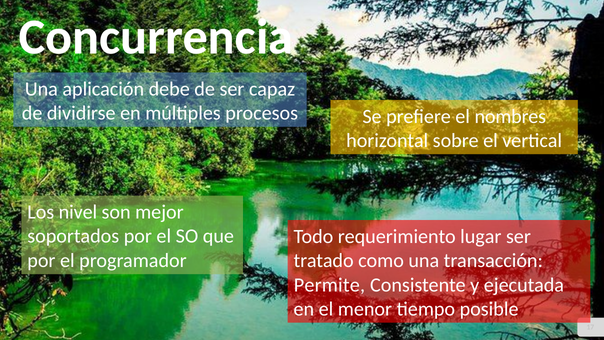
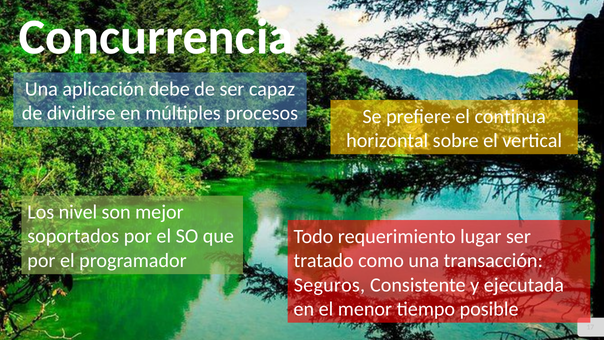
nombres: nombres -> continua (510, 116)
Permite: Permite -> Seguros (329, 285)
